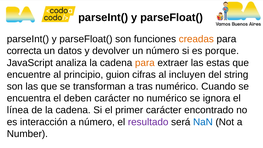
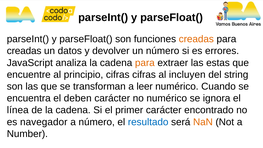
correcta: correcta -> creadas (24, 51)
porque: porque -> errores (222, 51)
principio guion: guion -> cifras (118, 75)
tras: tras -> leer (145, 86)
interacción: interacción -> navegador (44, 122)
resultado colour: purple -> blue (148, 122)
NaN colour: blue -> orange (203, 122)
